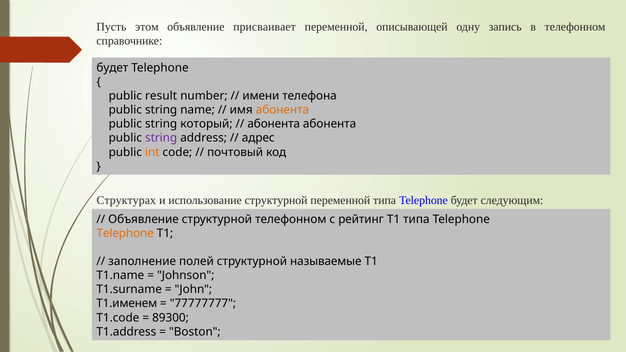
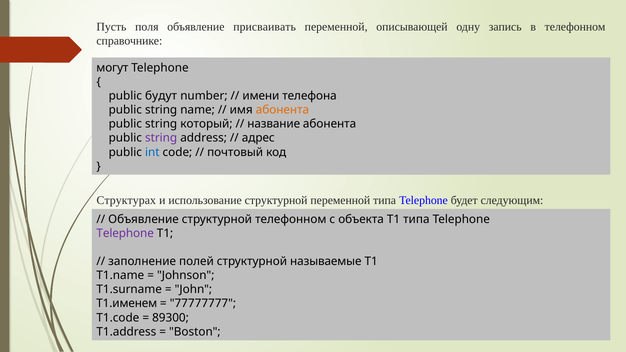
этом: этом -> поля (147, 27)
присваивает: присваивает -> присваивать (265, 27)
будет: будет -> могут (112, 68)
result: result -> будут (161, 96)
абонента: абонента -> название (274, 124)
int colour: orange -> blue (152, 152)
рейтинг: рейтинг -> объекта (361, 219)
Telephone colour: orange -> purple (125, 233)
